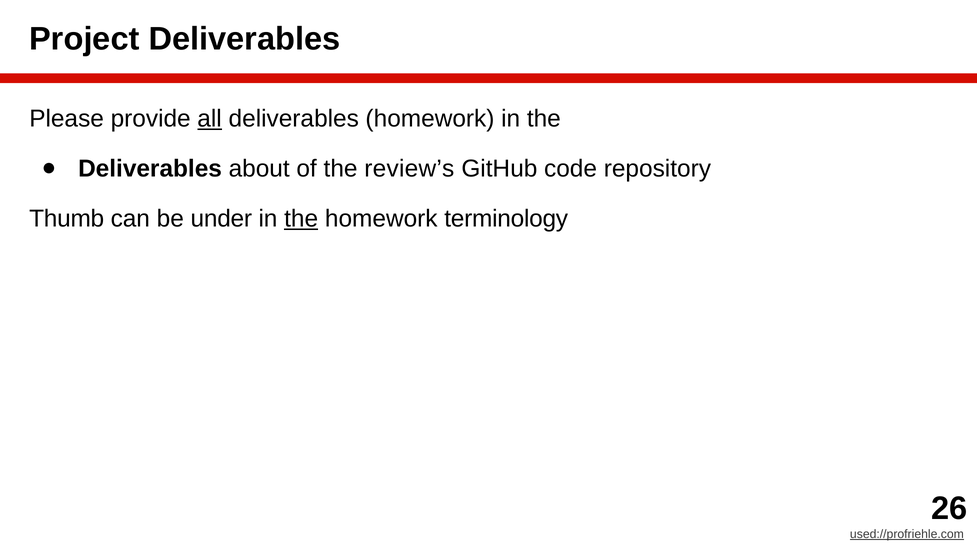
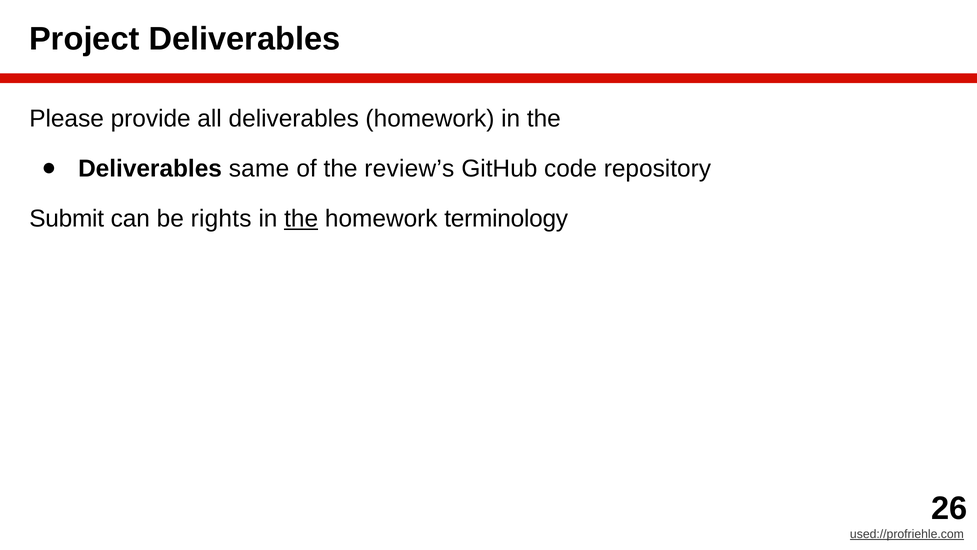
all underline: present -> none (210, 118)
about: about -> same (259, 168)
Thumb: Thumb -> Submit (67, 218)
under: under -> rights (221, 218)
